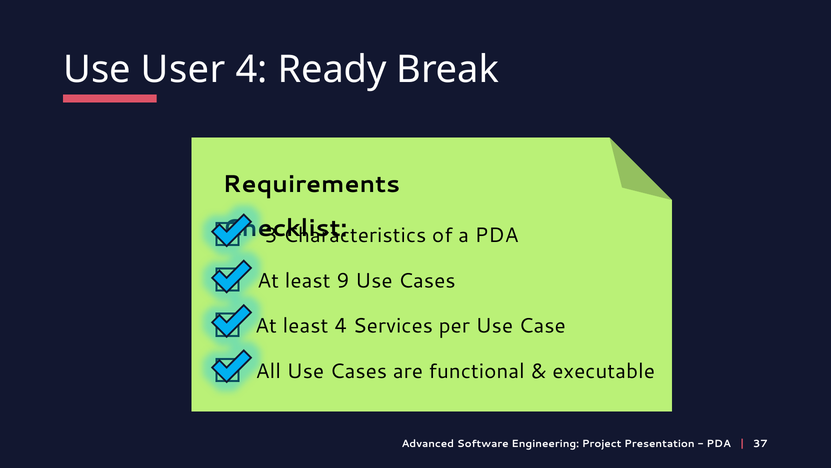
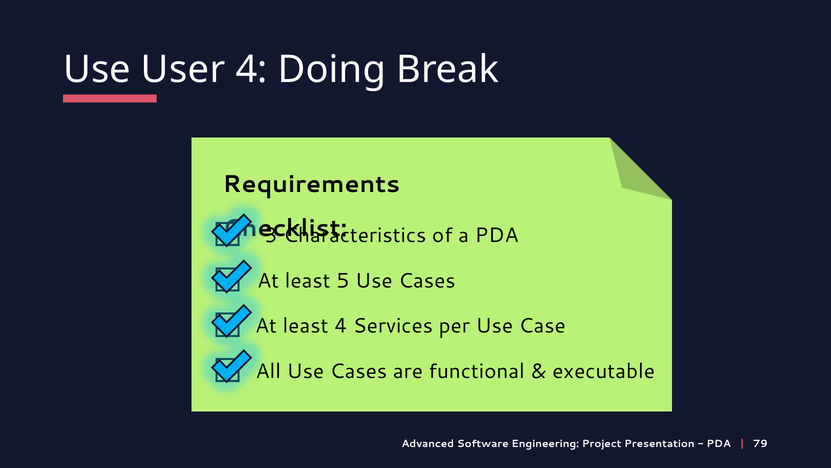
Ready: Ready -> Doing (332, 70)
9: 9 -> 5 (343, 280)
37: 37 -> 79 (760, 443)
